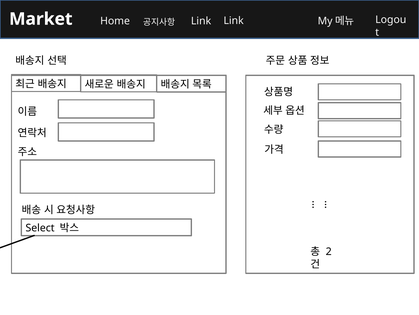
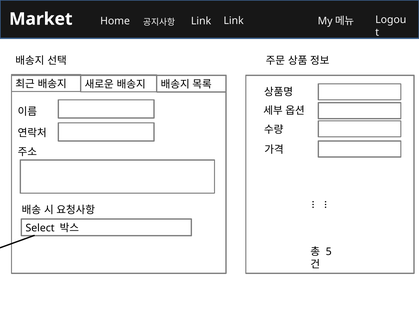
2: 2 -> 5 (329, 251)
